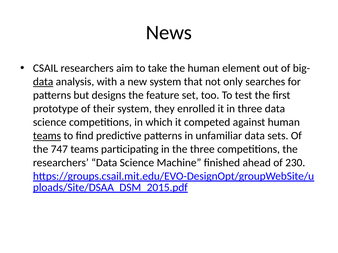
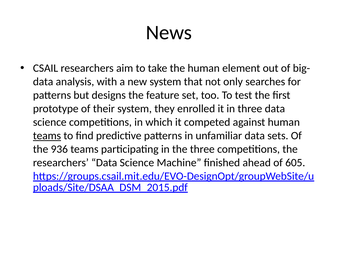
data underline: present -> none (43, 82)
747: 747 -> 936 (59, 150)
230: 230 -> 605 (295, 163)
